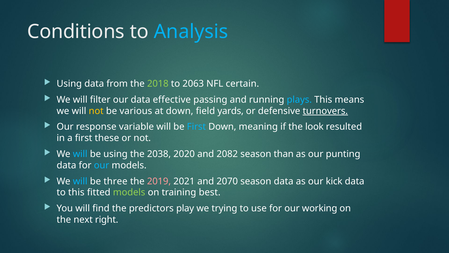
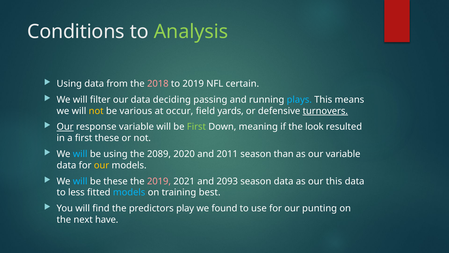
Analysis colour: light blue -> light green (191, 32)
2018 colour: light green -> pink (158, 84)
to 2063: 2063 -> 2019 (193, 84)
effective: effective -> deciding (172, 99)
at down: down -> occur (180, 111)
Our underline: none -> present (65, 127)
First colour: light blue -> light green (196, 127)
2038: 2038 -> 2089 (159, 154)
2082: 2082 -> 2011 (227, 154)
our punting: punting -> variable (343, 154)
our colour: light blue -> yellow (102, 165)
be three: three -> these (116, 181)
2070: 2070 -> 2093 (227, 181)
our kick: kick -> this (334, 181)
to this: this -> less (76, 192)
models colour: light green -> light blue (129, 192)
trying: trying -> found (224, 208)
working: working -> punting (320, 208)
right: right -> have (107, 219)
